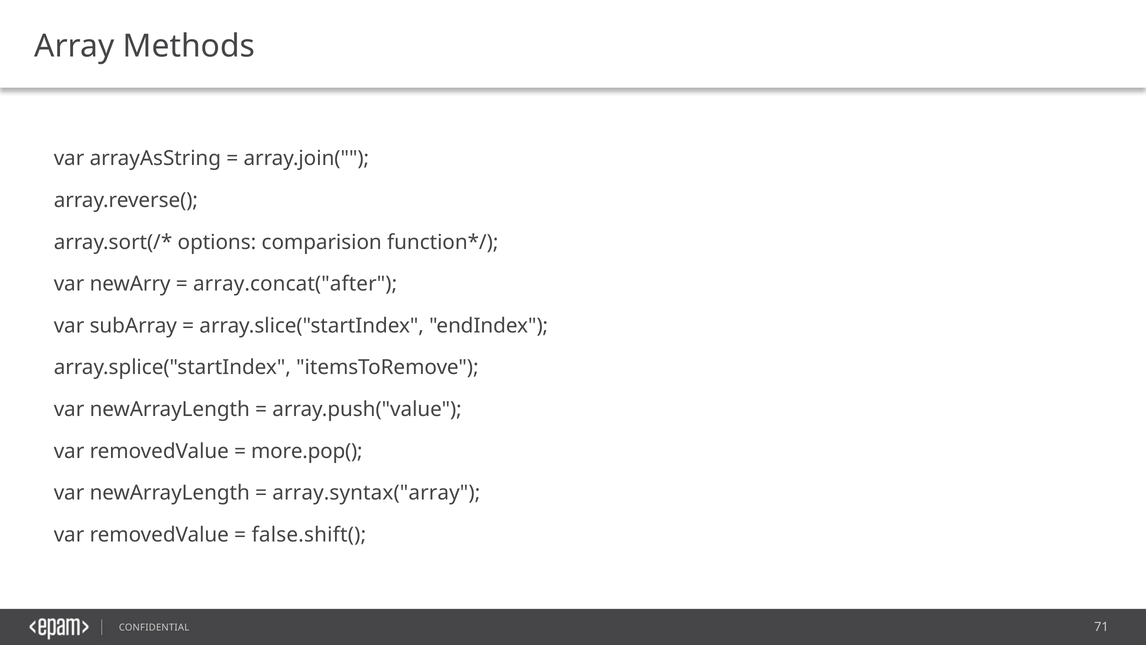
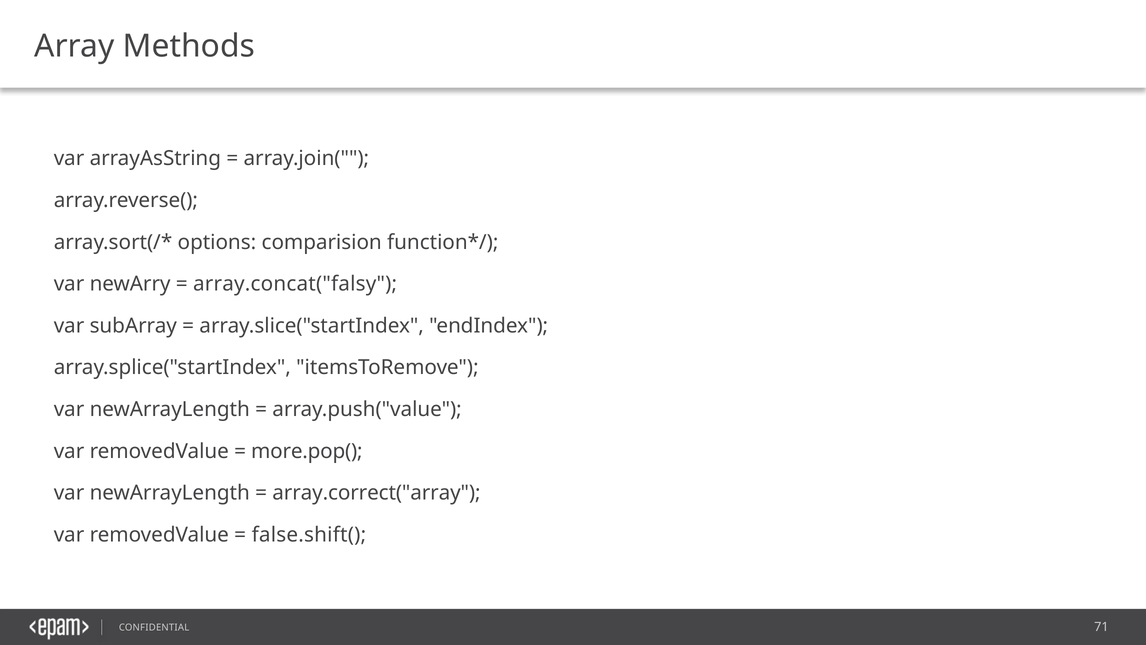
array.concat("after: array.concat("after -> array.concat("falsy (295, 284)
array.syntax("array: array.syntax("array -> array.correct("array (376, 493)
